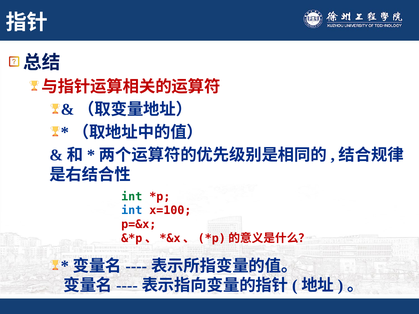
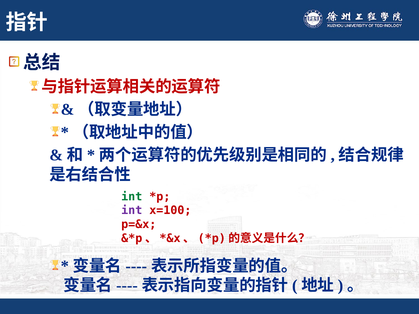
int colour: blue -> purple (132, 211)
